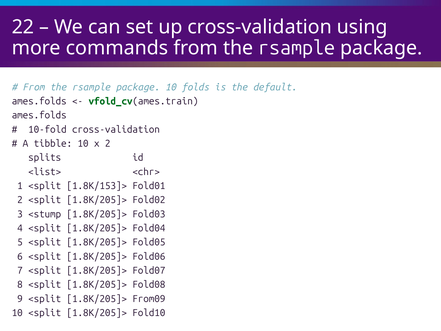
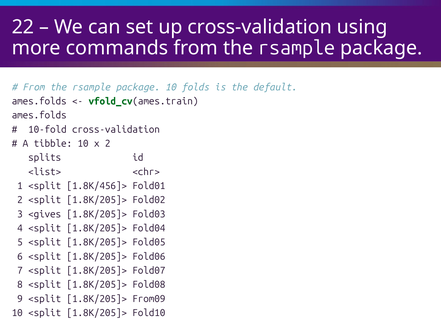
1.8K/153]>: 1.8K/153]> -> 1.8K/456]> (97, 186)
<stump: <stump -> <gives (45, 214)
